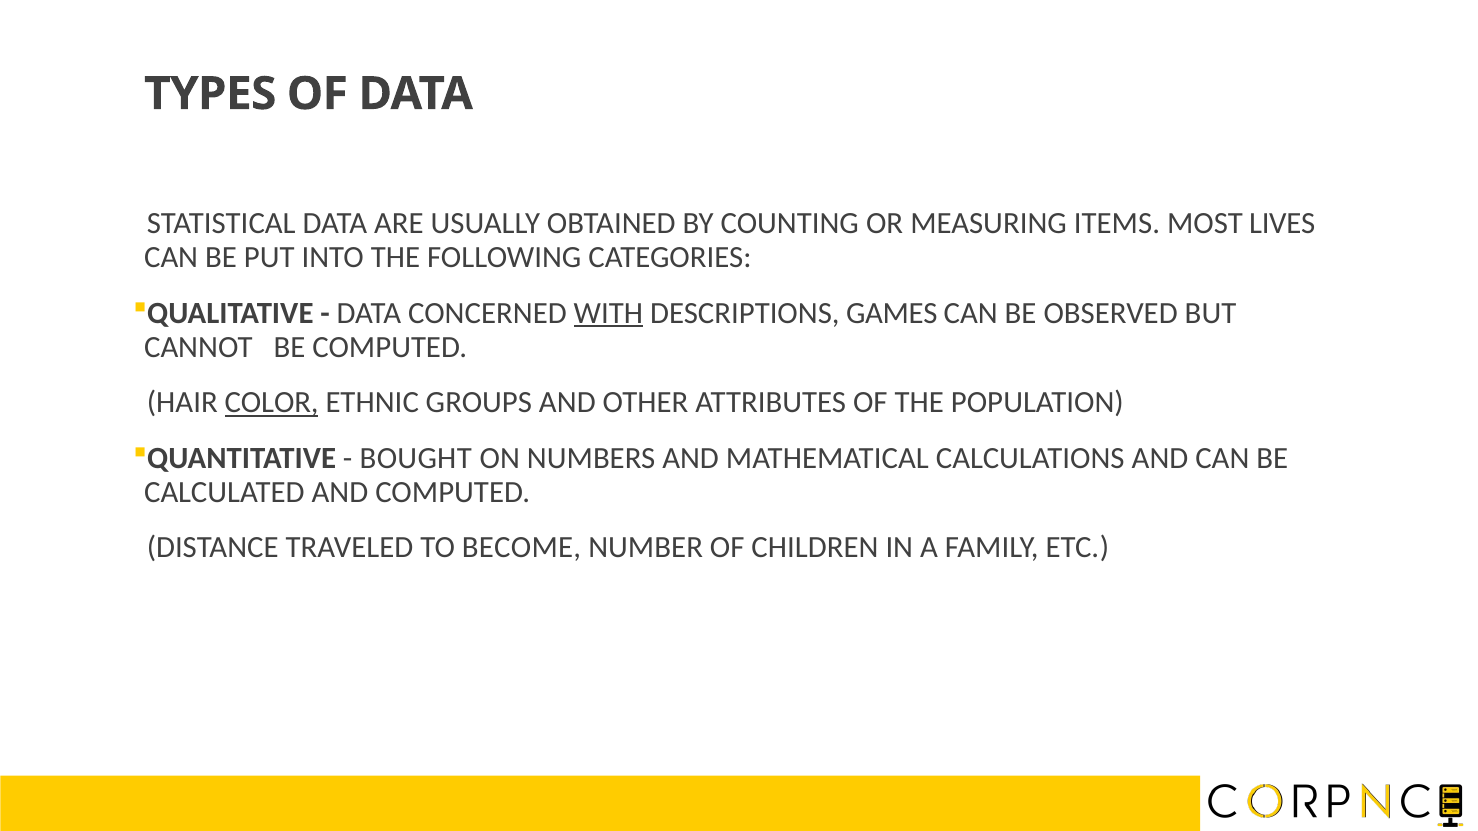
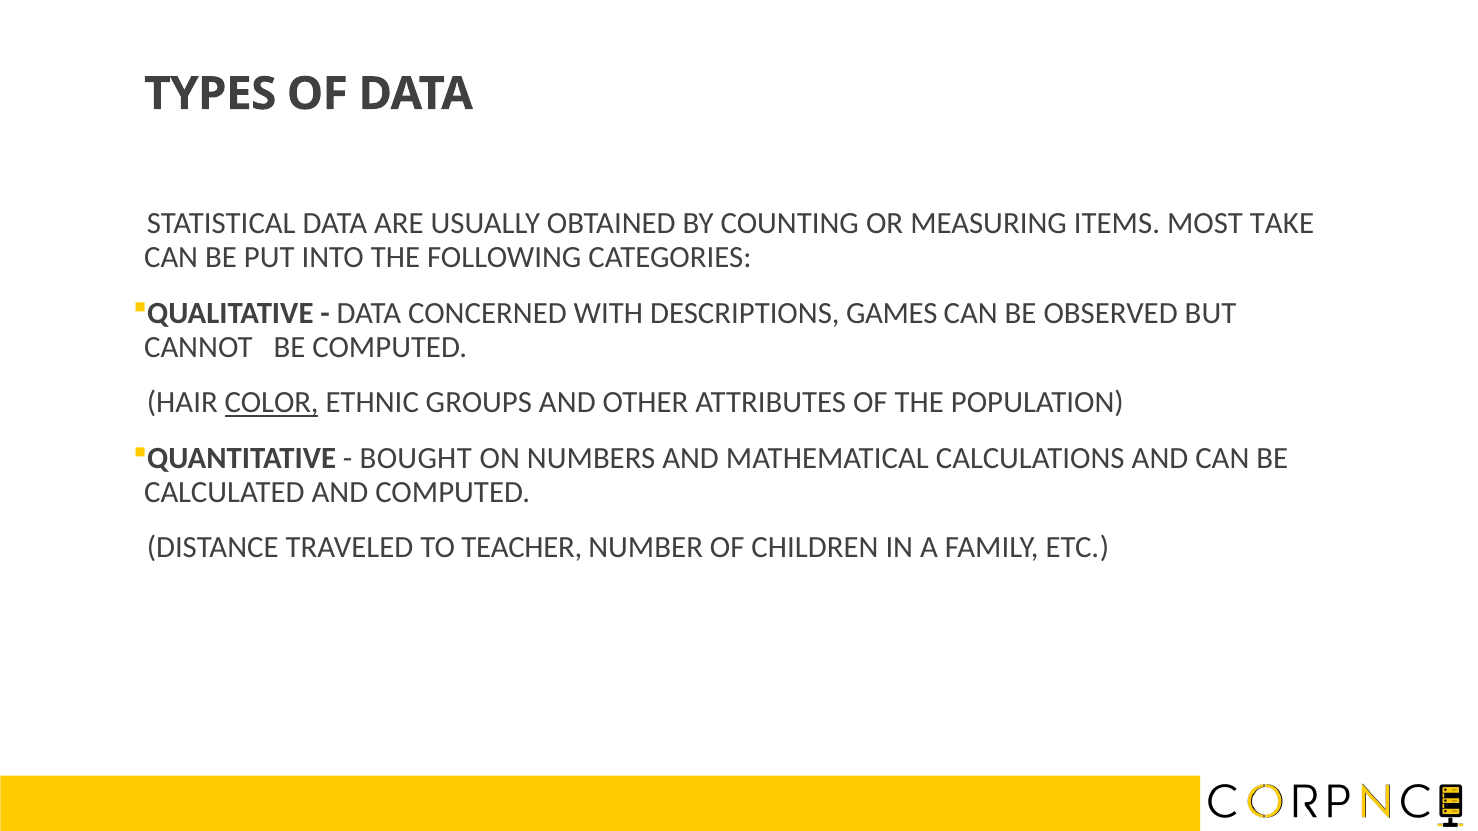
LIVES: LIVES -> TAKE (1282, 224)
WITH underline: present -> none (608, 313)
BECOME: BECOME -> TEACHER (522, 548)
